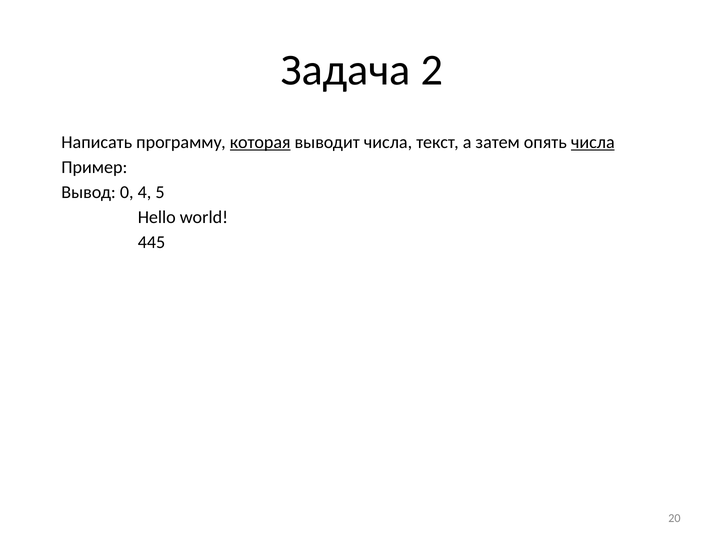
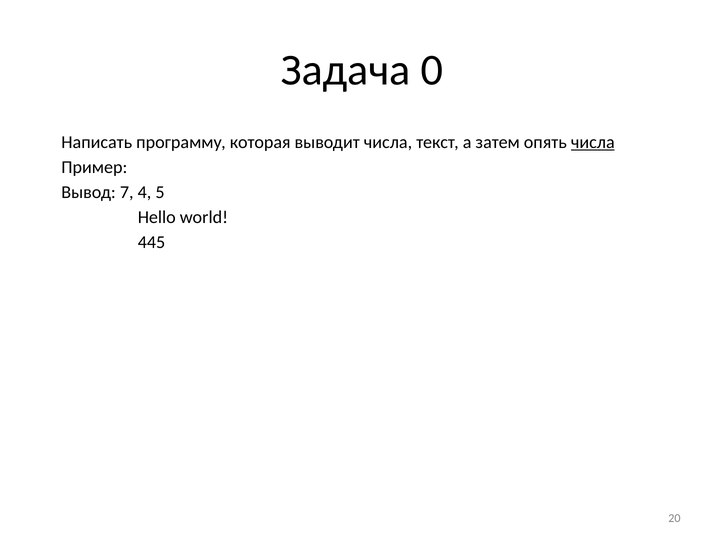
2: 2 -> 0 (432, 70)
которая underline: present -> none (260, 142)
0: 0 -> 7 (127, 192)
